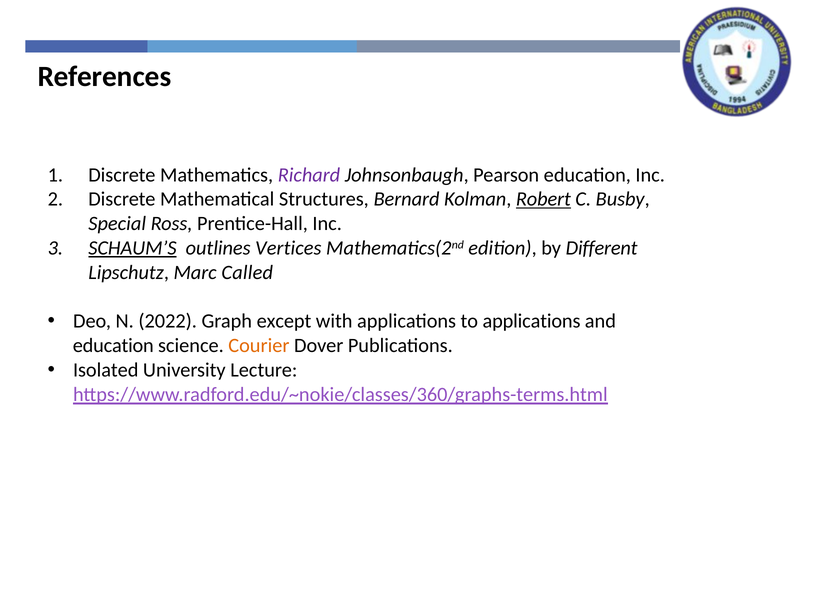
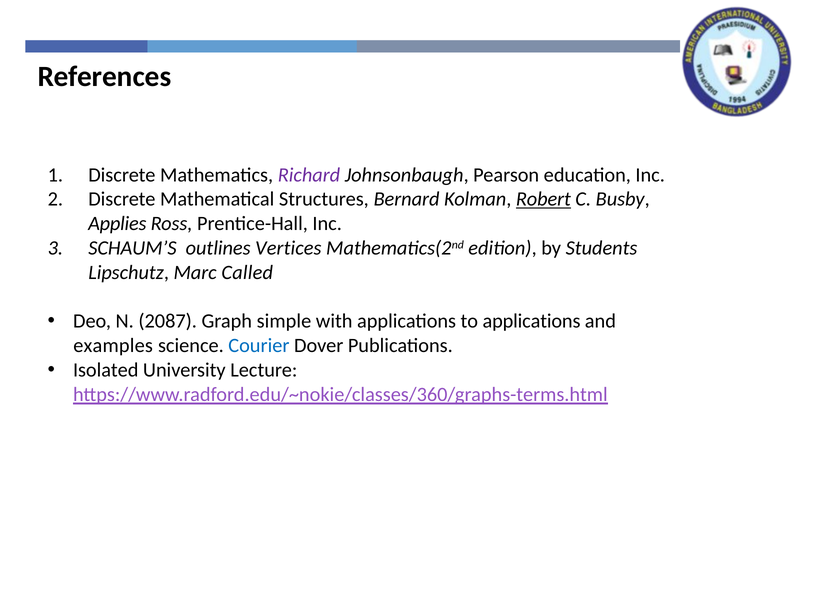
Special: Special -> Applies (117, 224)
SCHAUM’S underline: present -> none (132, 248)
Different: Different -> Students (602, 248)
2022: 2022 -> 2087 (168, 321)
except: except -> simple (284, 321)
education: education -> examples (113, 346)
Courier colour: orange -> blue (259, 346)
